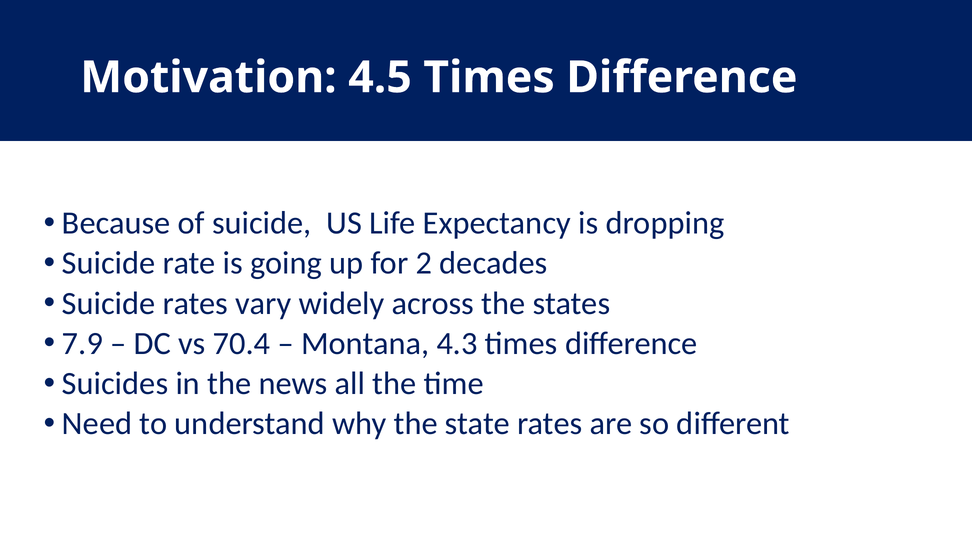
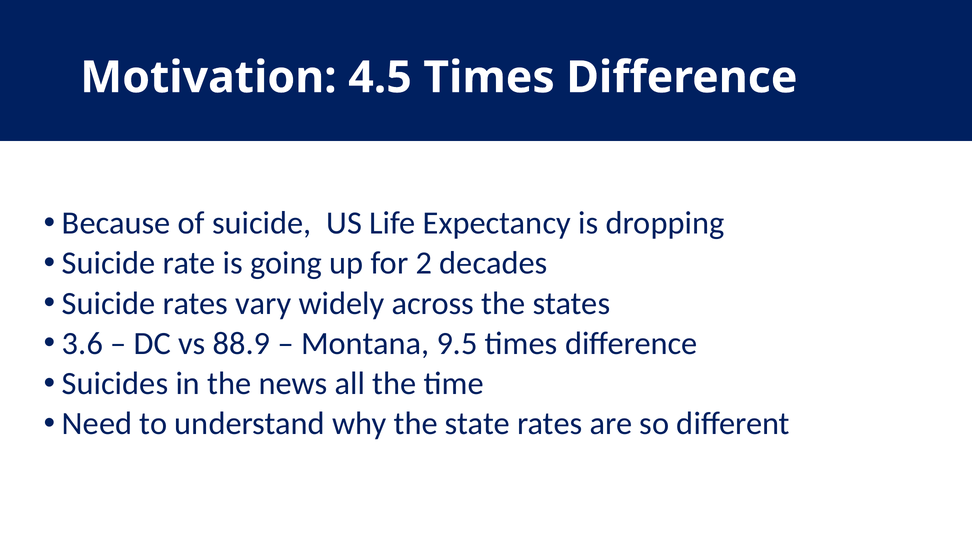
7.9: 7.9 -> 3.6 (82, 343)
70.4: 70.4 -> 88.9 (242, 343)
4.3: 4.3 -> 9.5 (457, 343)
